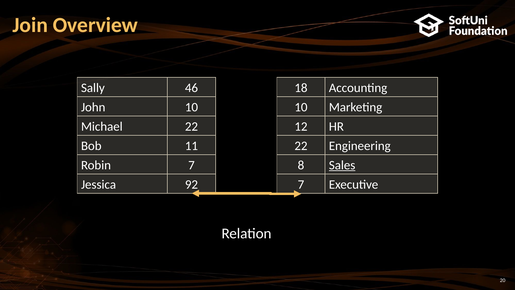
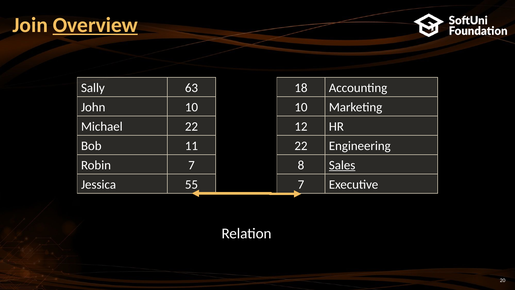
Overview underline: none -> present (95, 25)
46: 46 -> 63 (191, 88)
92: 92 -> 55 (191, 184)
